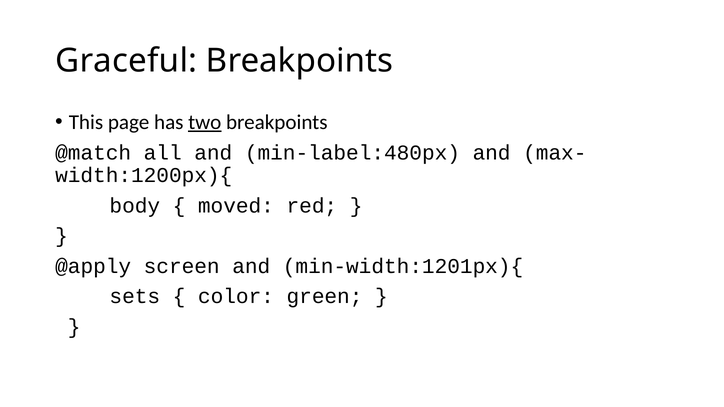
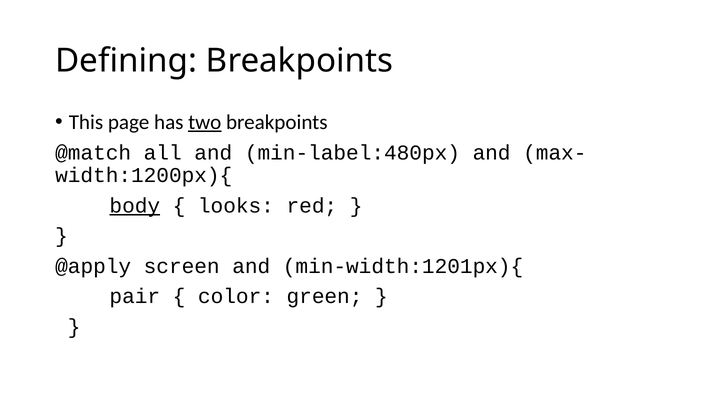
Graceful: Graceful -> Defining (126, 61)
body underline: none -> present (135, 206)
moved: moved -> looks (236, 206)
sets: sets -> pair (135, 297)
